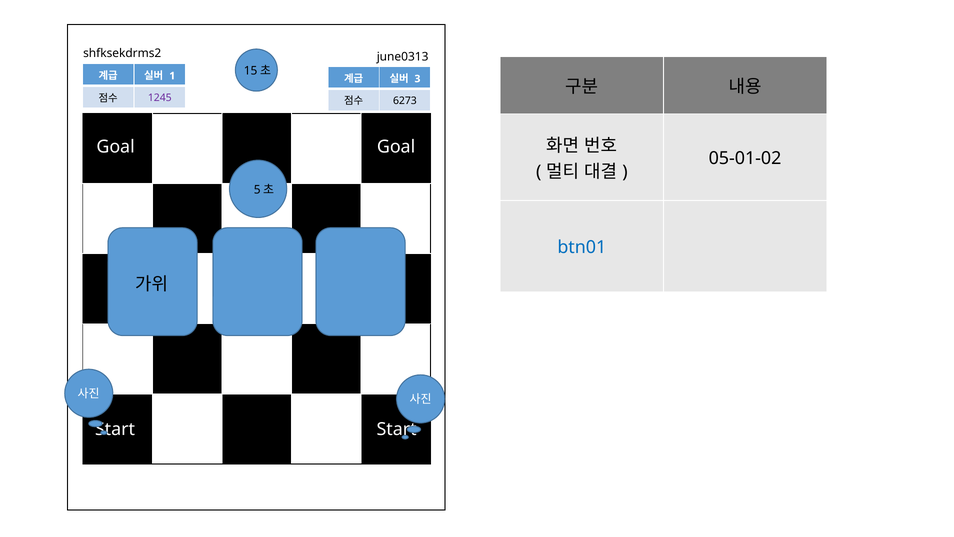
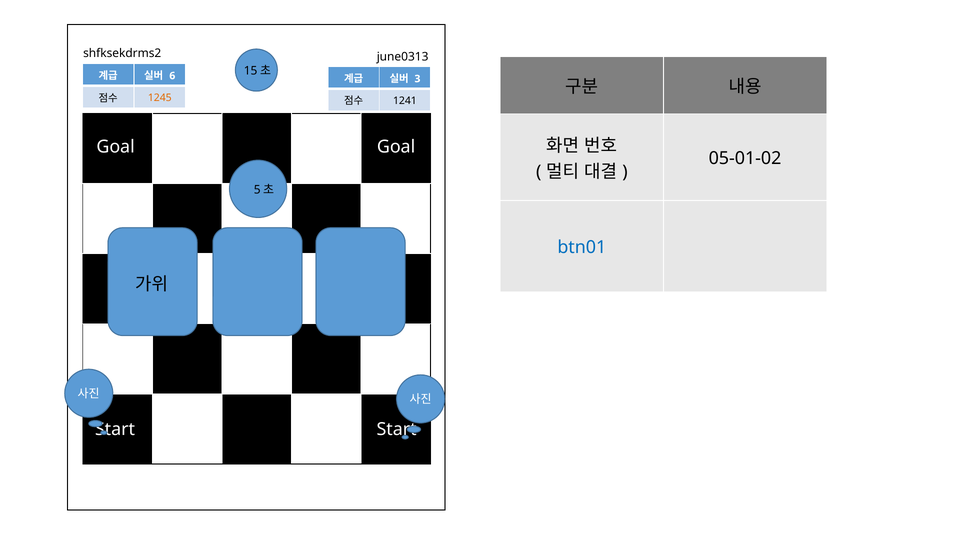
1: 1 -> 6 (172, 76)
1245 colour: purple -> orange (160, 98)
6273: 6273 -> 1241 (405, 101)
